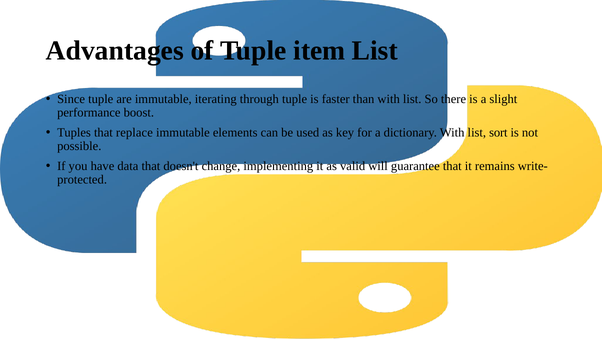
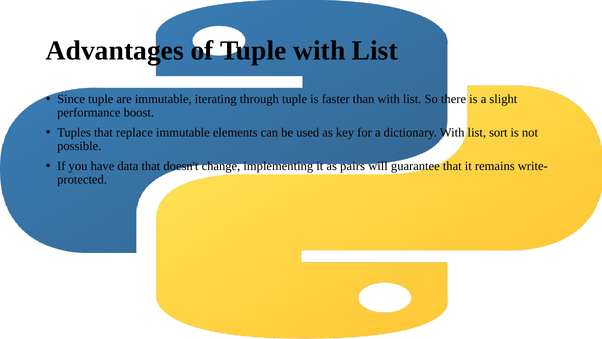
Tuple item: item -> with (319, 51)
valid: valid -> pairs (353, 166)
